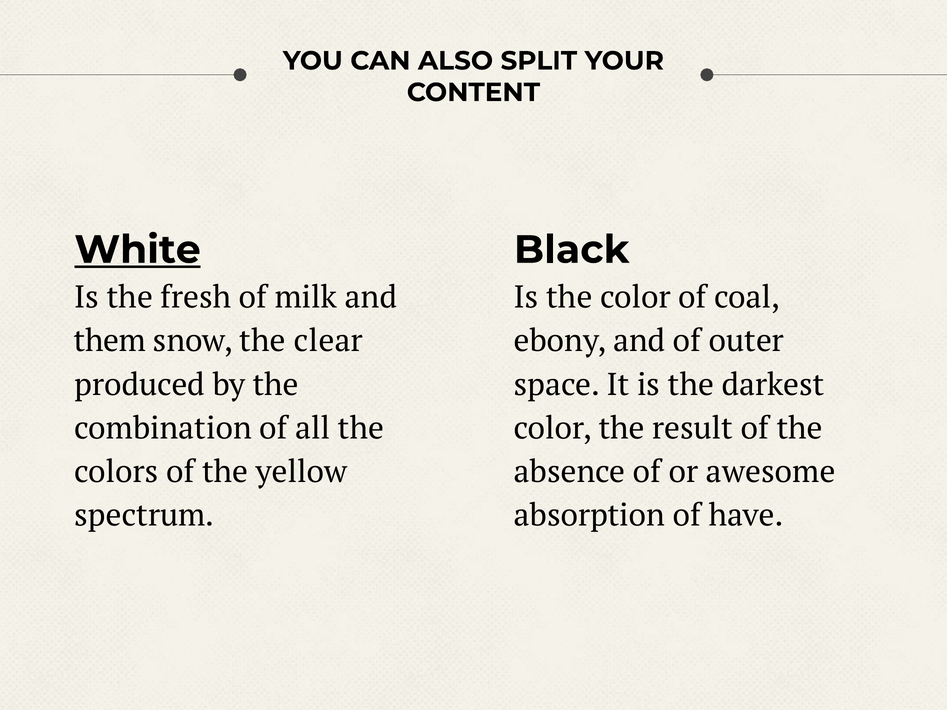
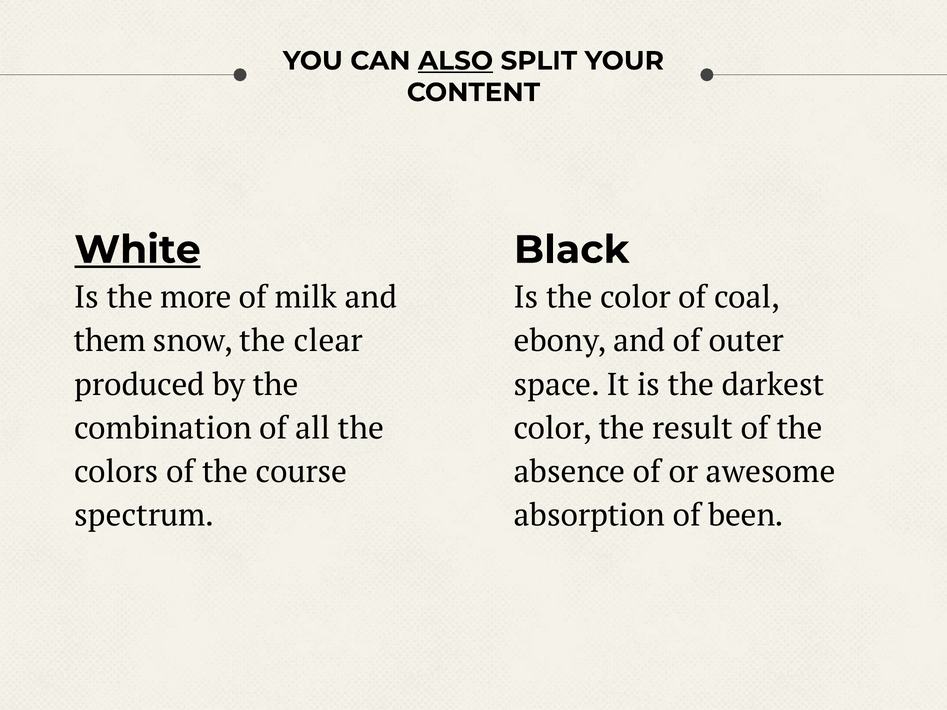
ALSO underline: none -> present (456, 61)
fresh: fresh -> more (196, 298)
yellow: yellow -> course (302, 472)
have: have -> been (746, 515)
